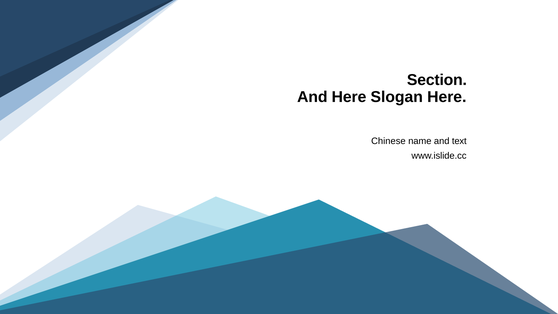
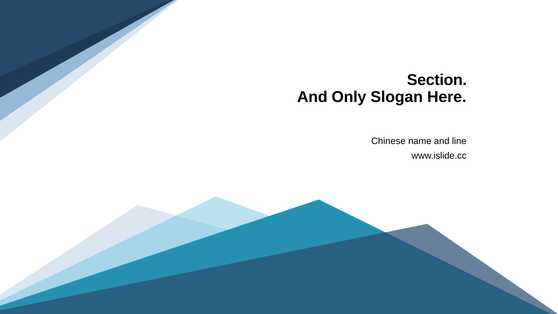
And Here: Here -> Only (349, 97)
text: text -> line (459, 141)
